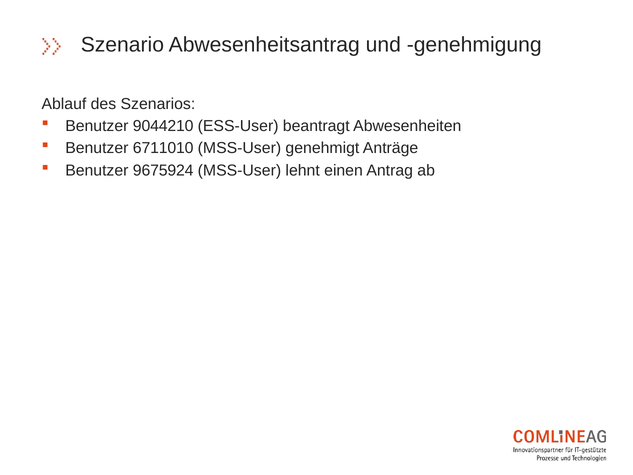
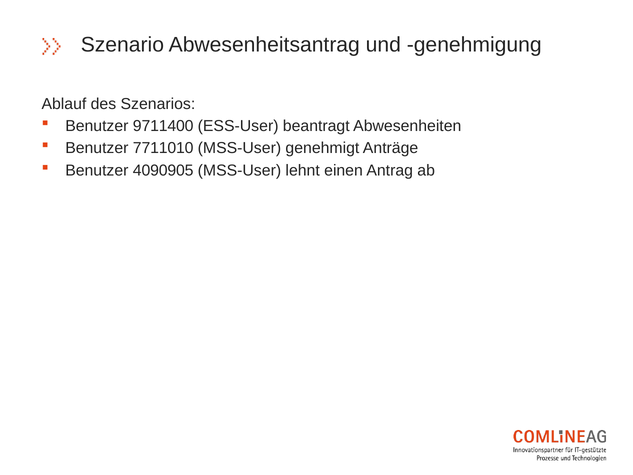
9044210: 9044210 -> 9711400 (163, 126)
6711010: 6711010 -> 7711010 (163, 148)
9675924: 9675924 -> 4090905 (163, 170)
